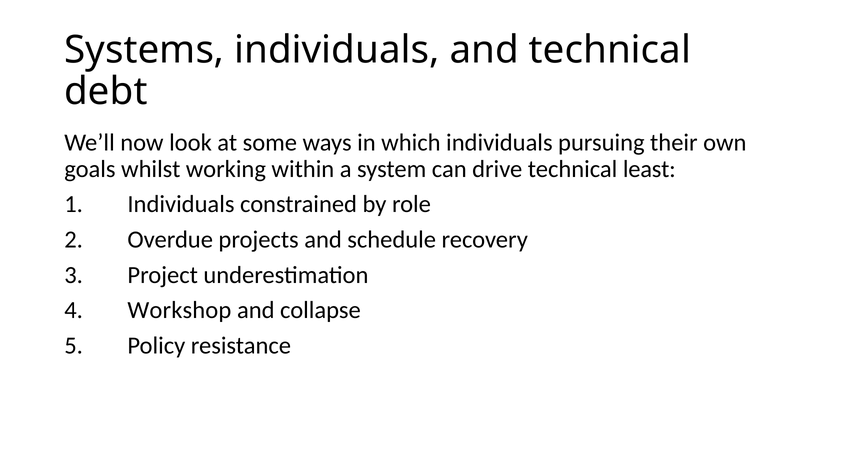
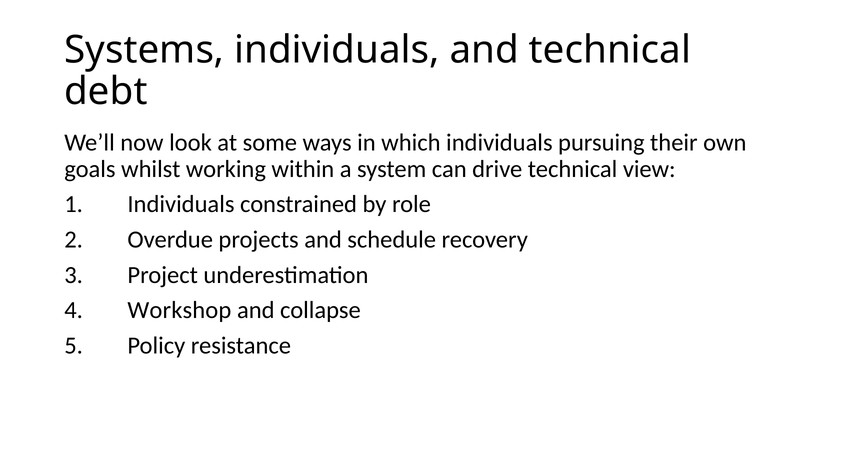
least: least -> view (649, 169)
